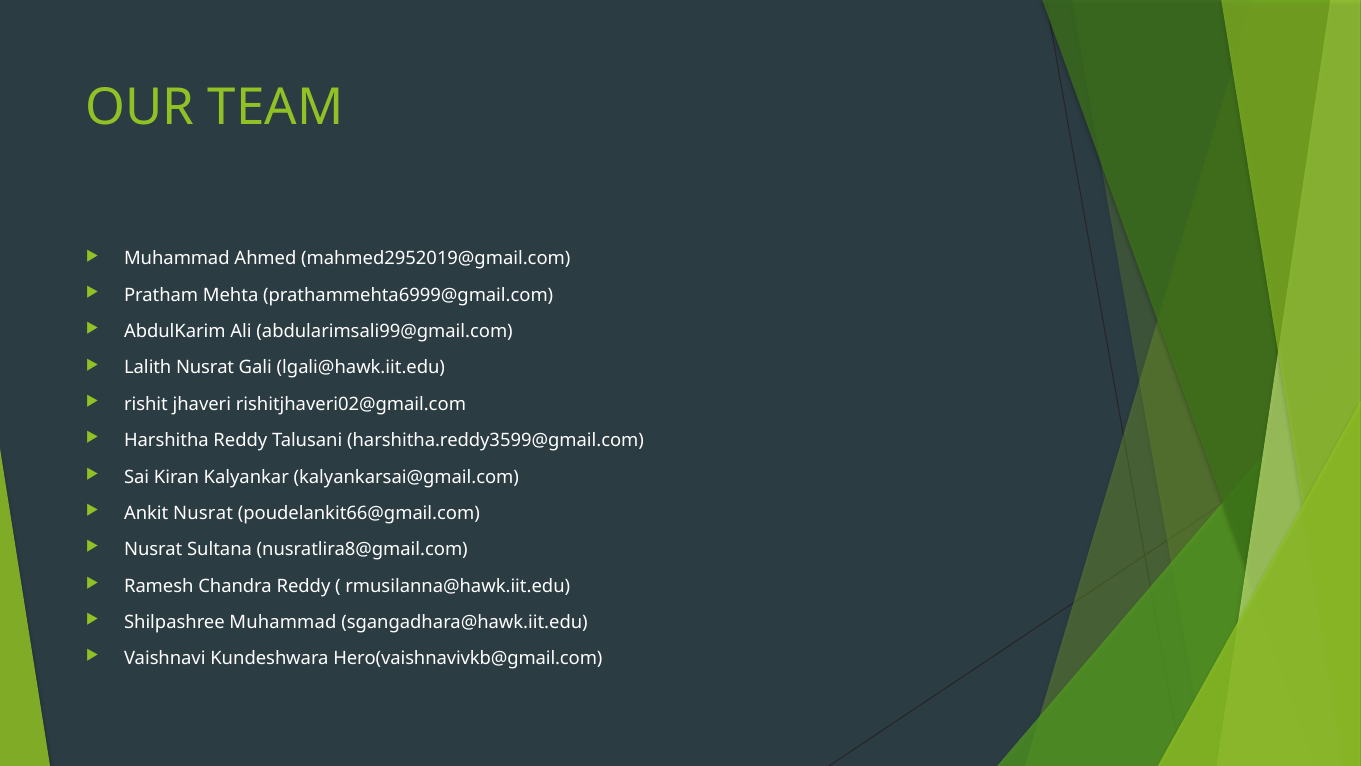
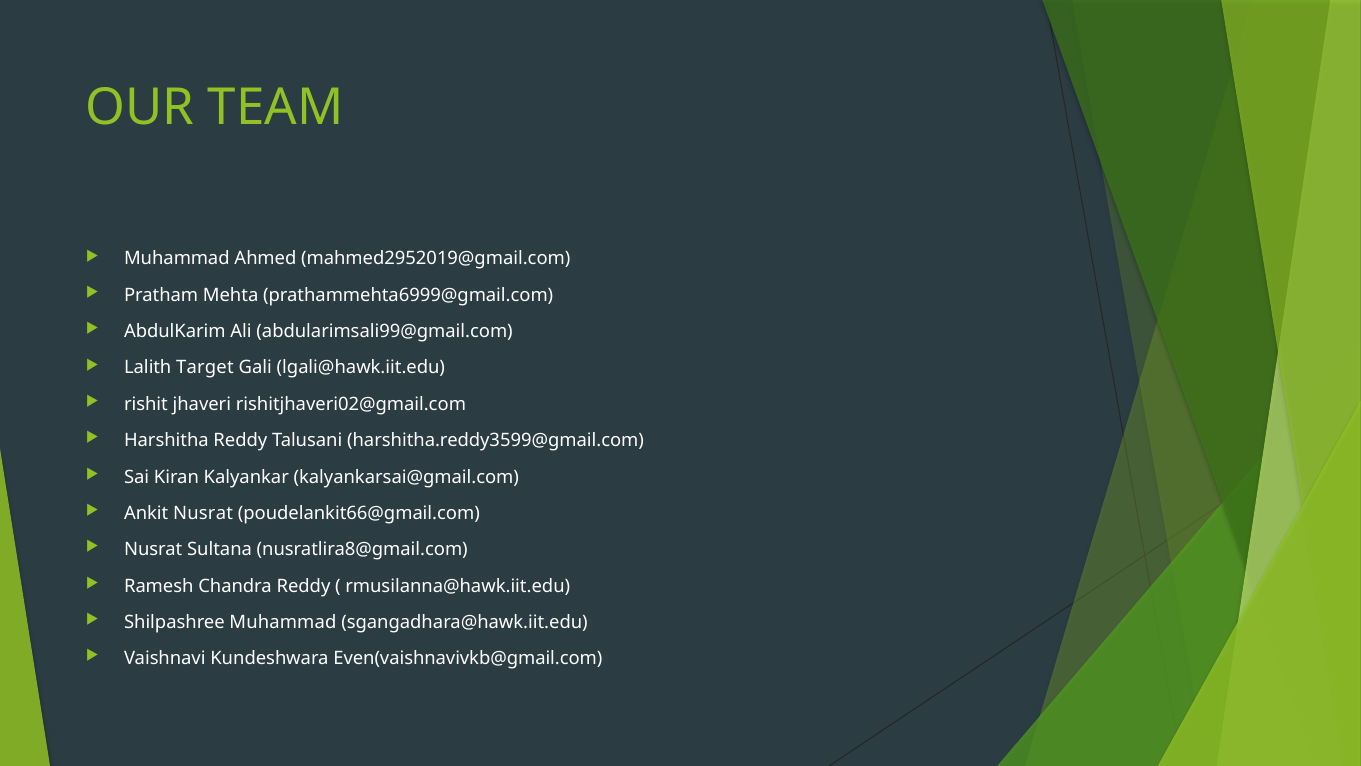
Lalith Nusrat: Nusrat -> Target (205, 368)
Hero(vaishnavivkb@gmail.com: Hero(vaishnavivkb@gmail.com -> Even(vaishnavivkb@gmail.com (468, 658)
